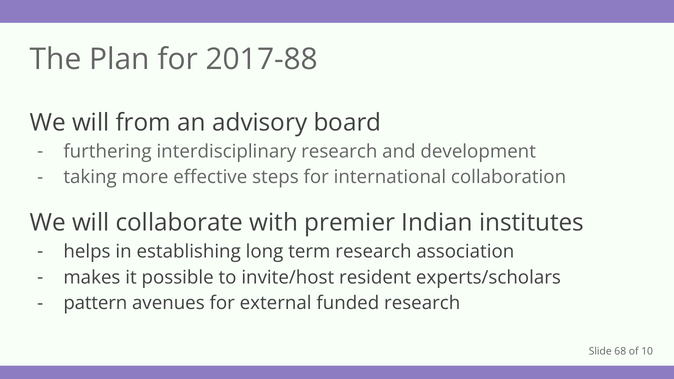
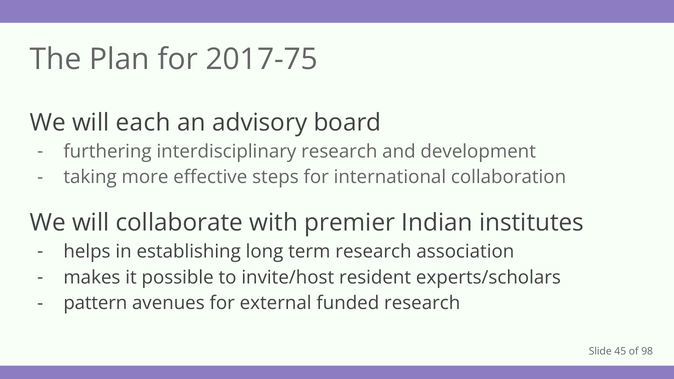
2017-88: 2017-88 -> 2017-75 (262, 60)
from: from -> each (143, 123)
68: 68 -> 45 (620, 352)
10: 10 -> 98 (647, 352)
